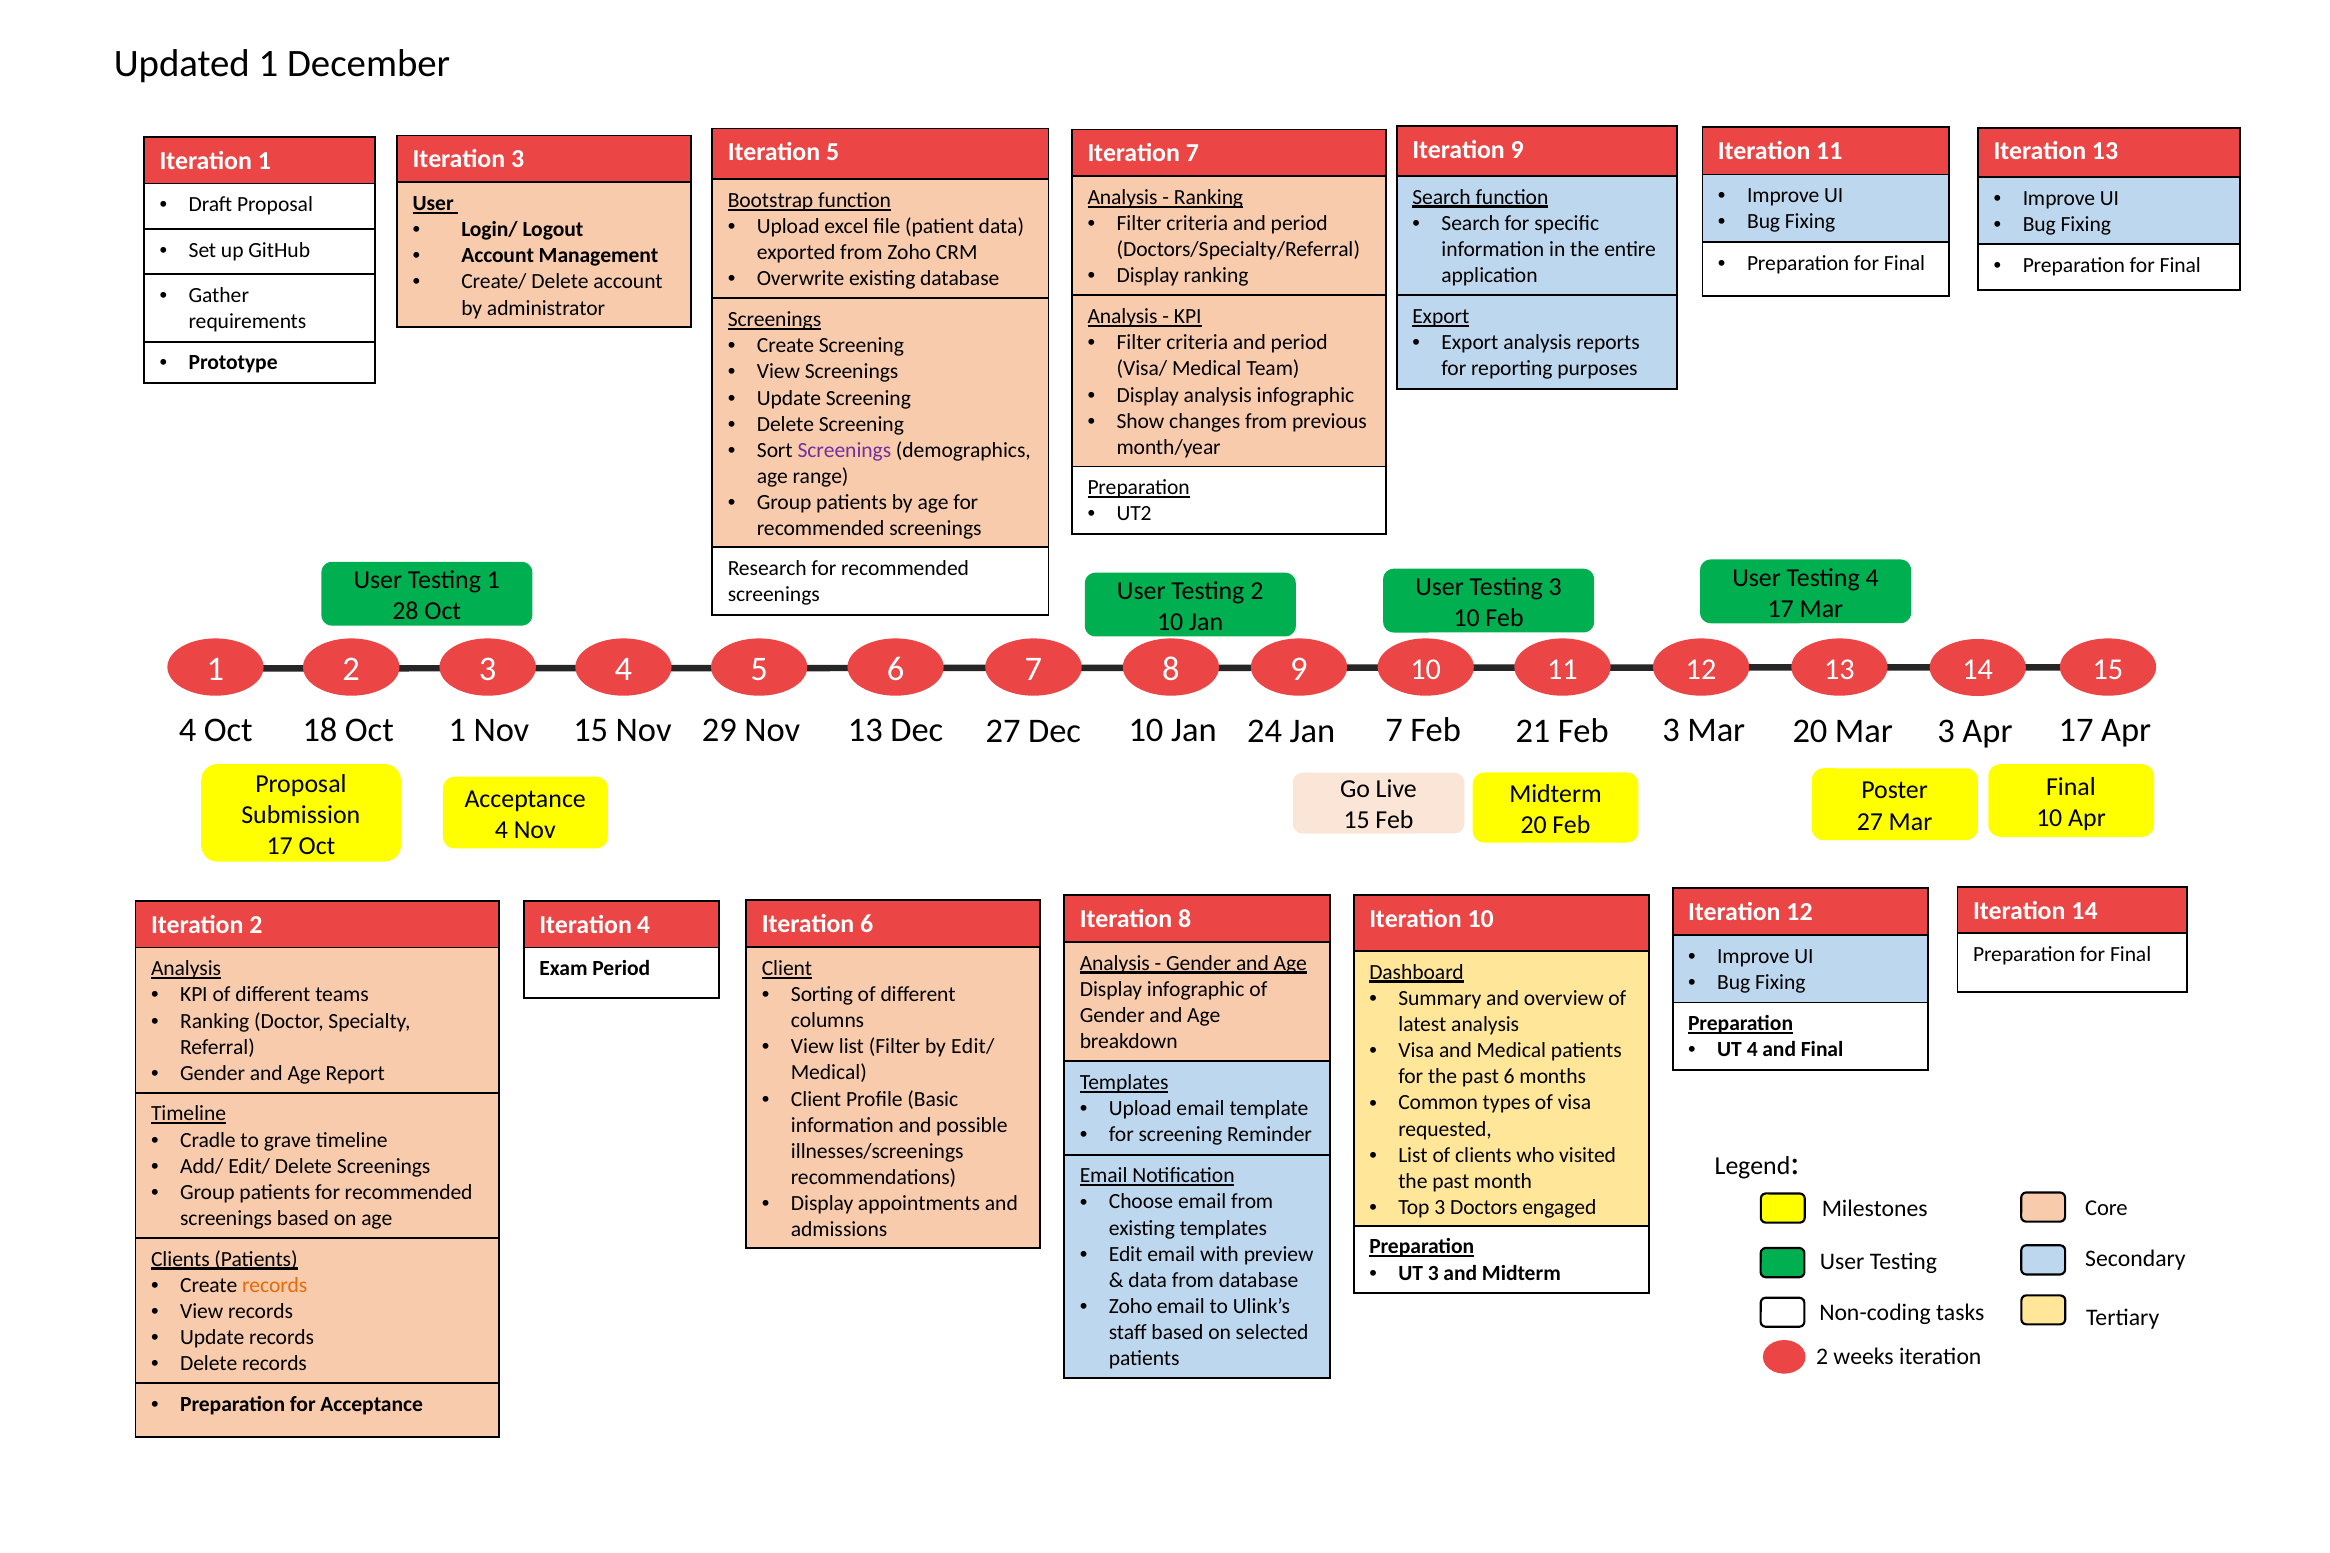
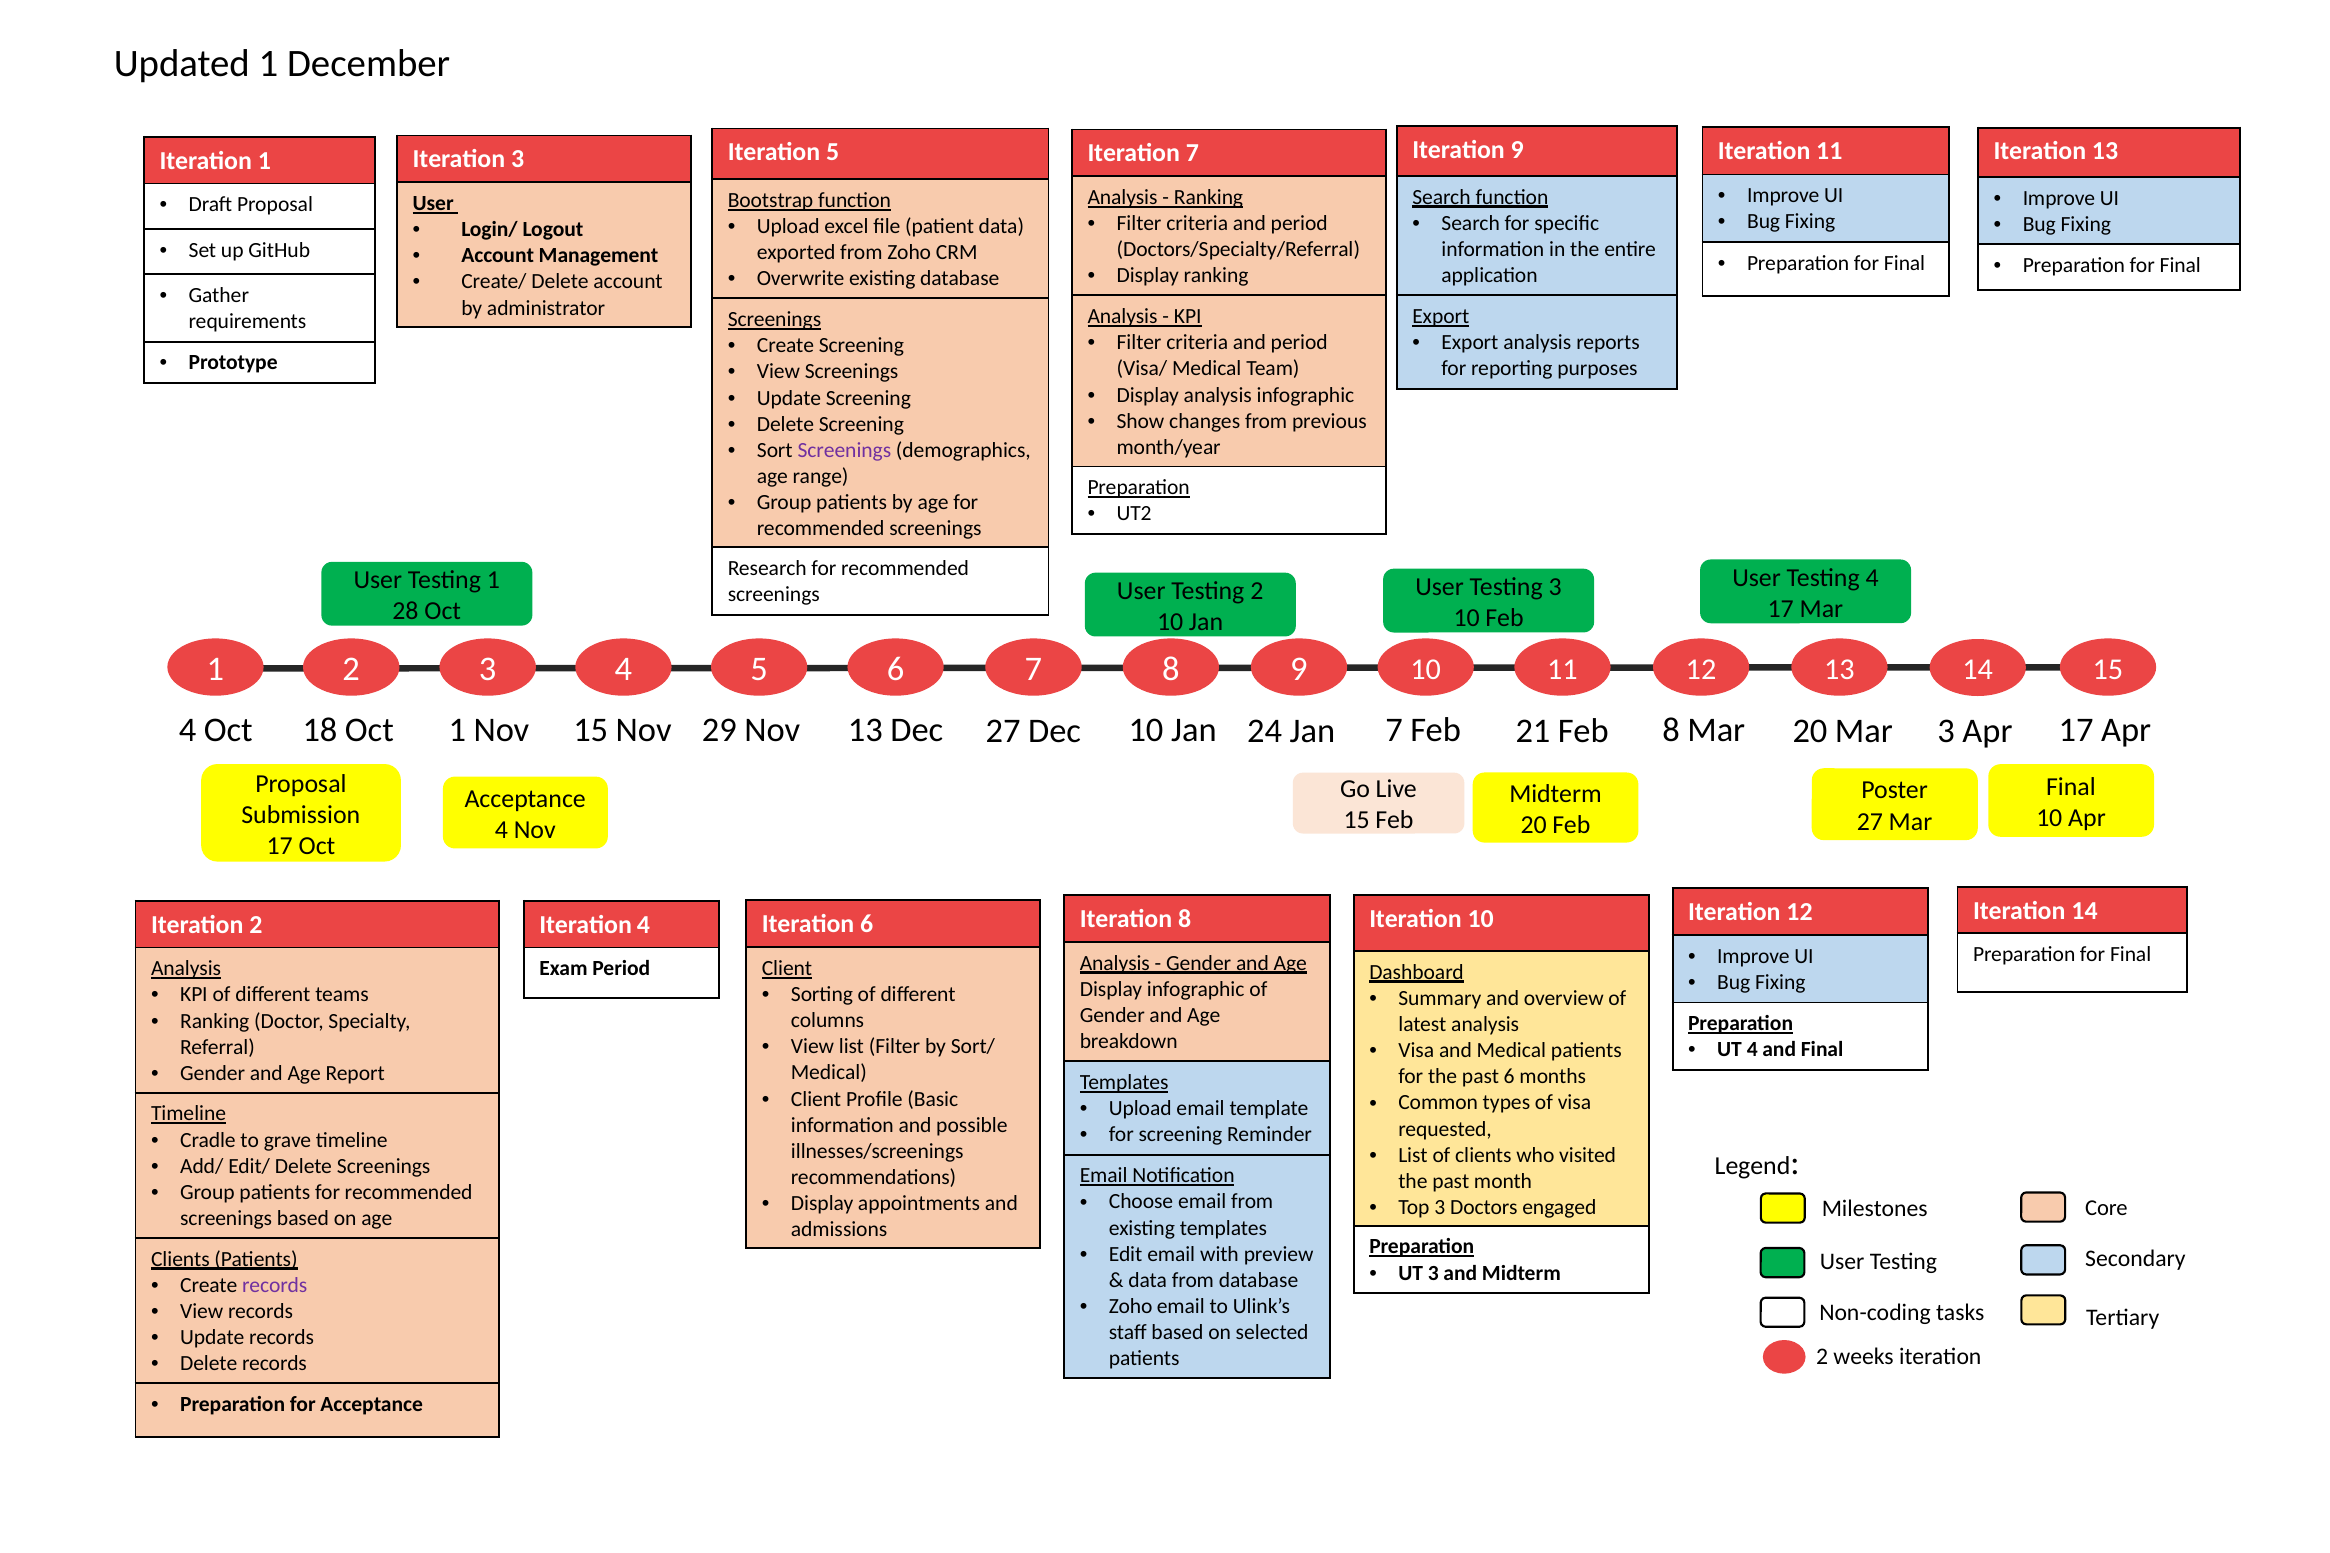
Feb 3: 3 -> 8 (1671, 731)
by Edit/: Edit/ -> Sort/ (973, 1047)
records colour: orange -> purple (275, 1285)
